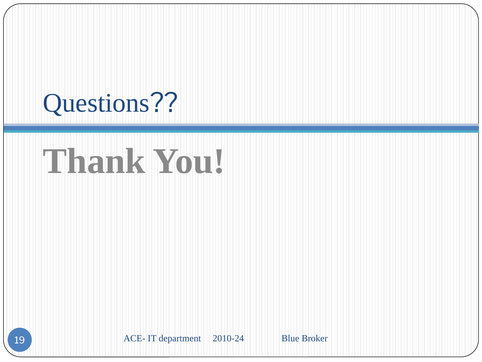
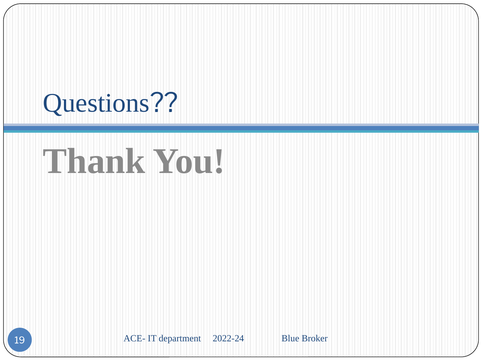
2010-24: 2010-24 -> 2022-24 (228, 338)
